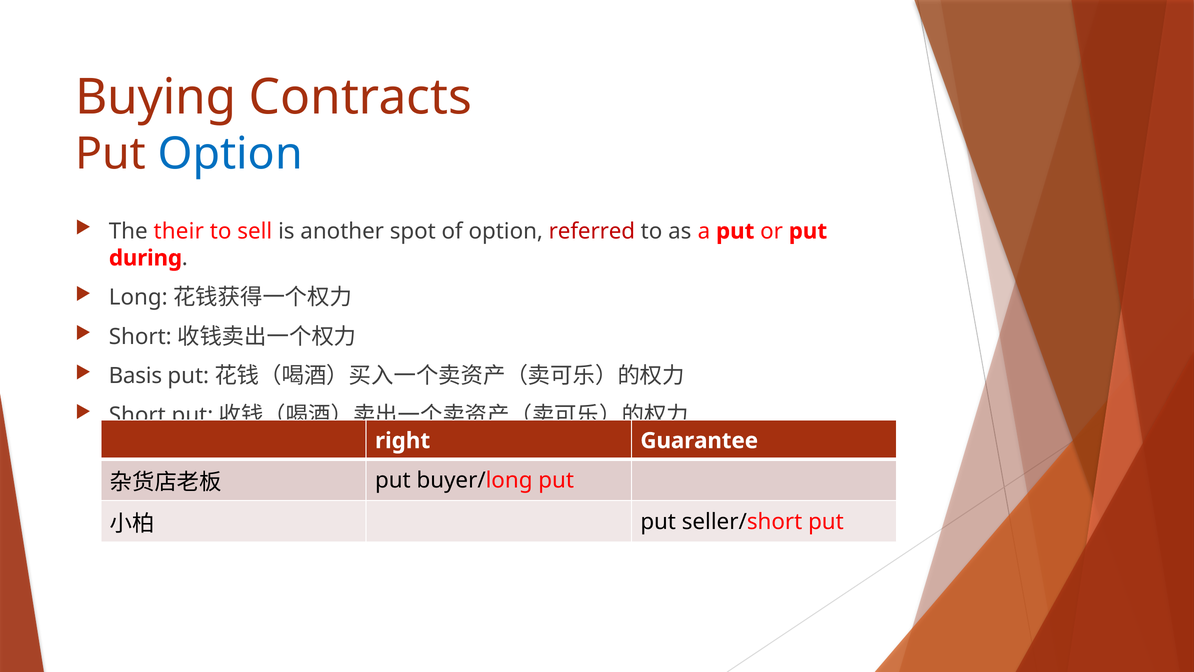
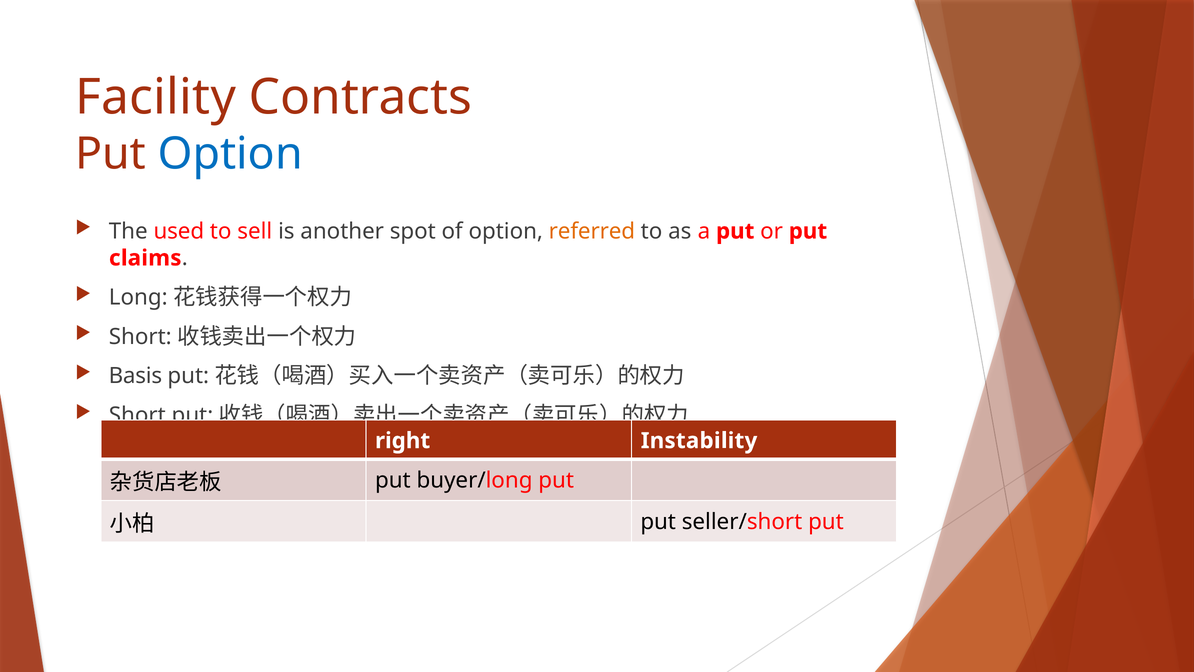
Buying: Buying -> Facility (156, 97)
their: their -> used (179, 231)
referred colour: red -> orange (592, 231)
during: during -> claims (145, 258)
Guarantee: Guarantee -> Instability (699, 440)
